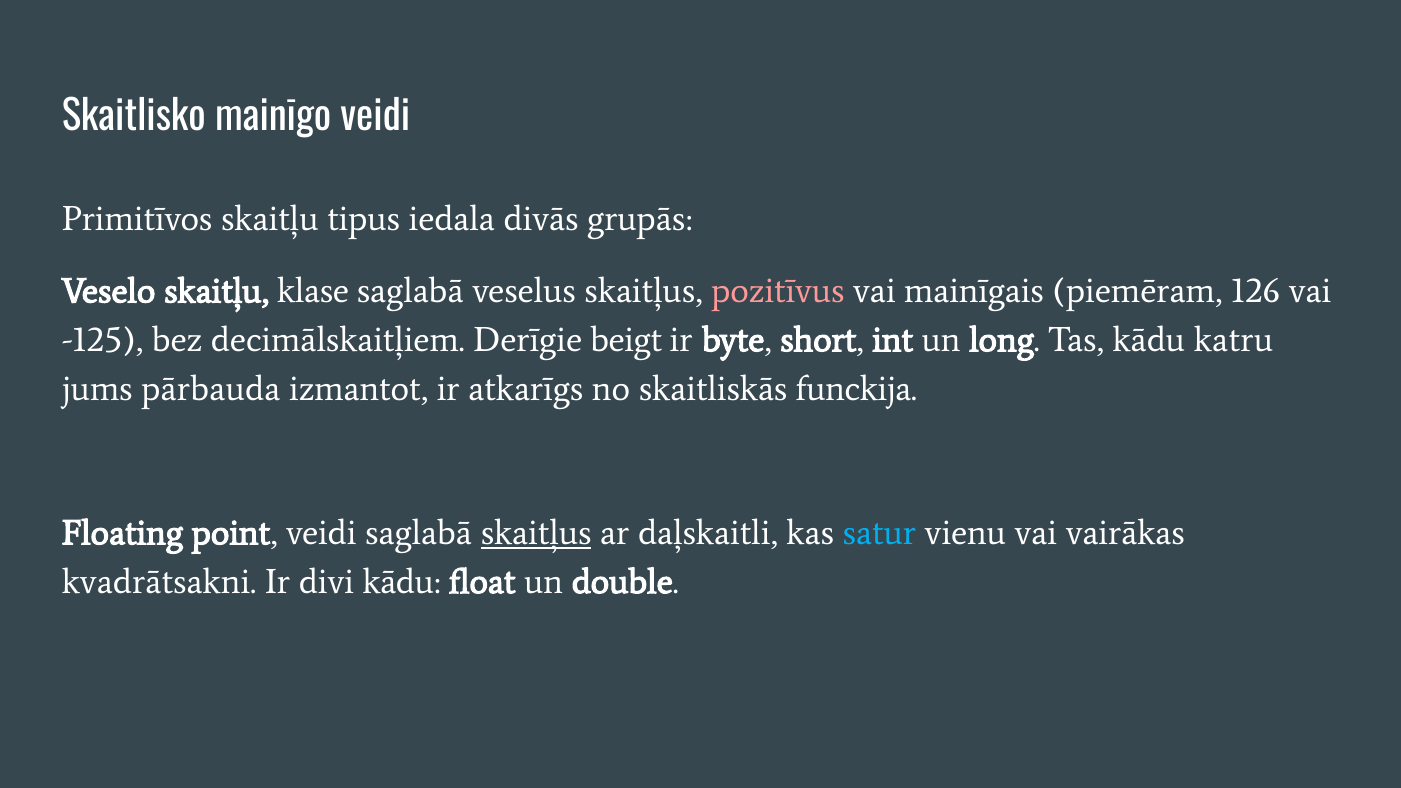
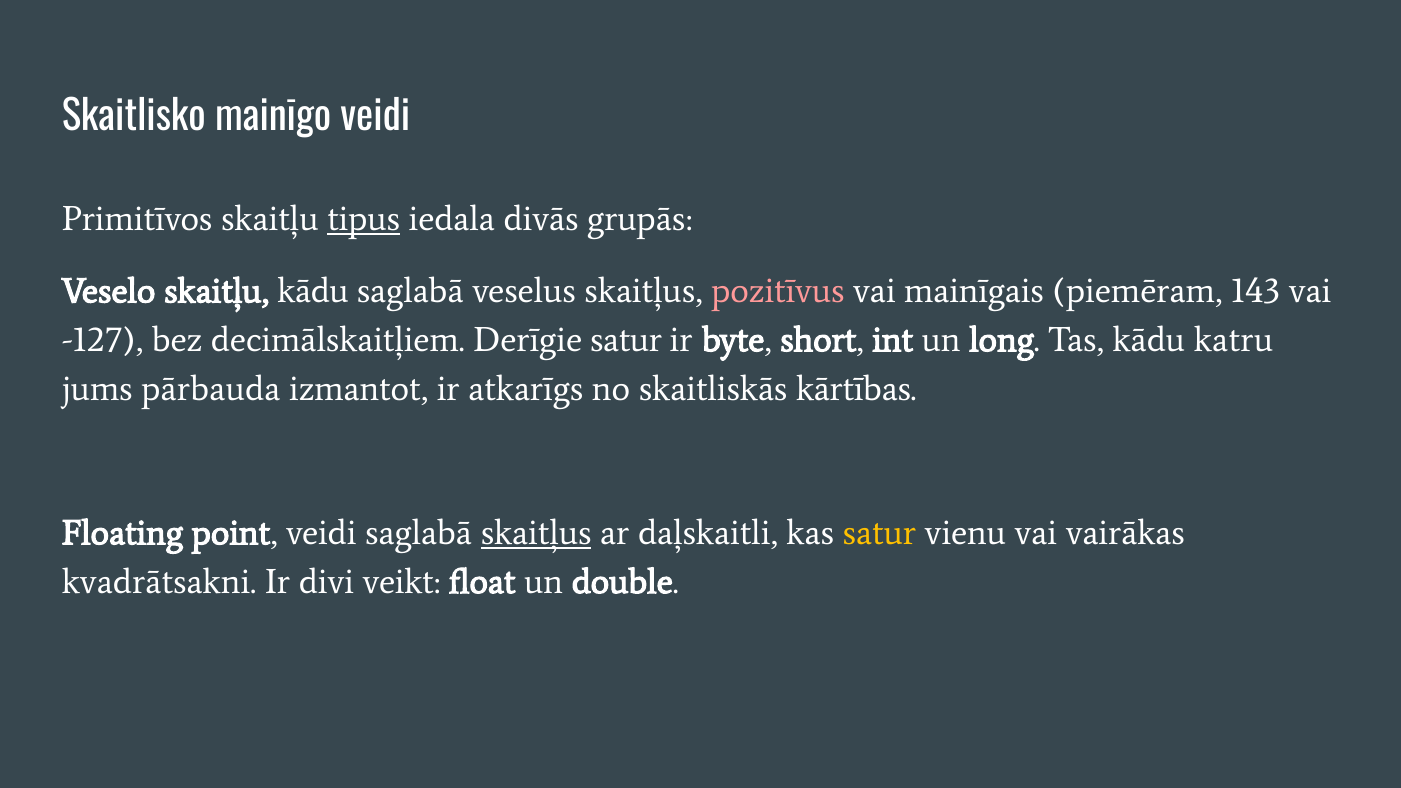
tipus underline: none -> present (364, 219)
skaitļu klase: klase -> kādu (313, 291)
126: 126 -> 143 (1256, 291)
-125: -125 -> -127 (102, 340)
Derīgie beigt: beigt -> satur (626, 340)
funckija: funckija -> kārtības (856, 388)
satur colour: light blue -> yellow (879, 533)
divi kādu: kādu -> veikt (401, 582)
